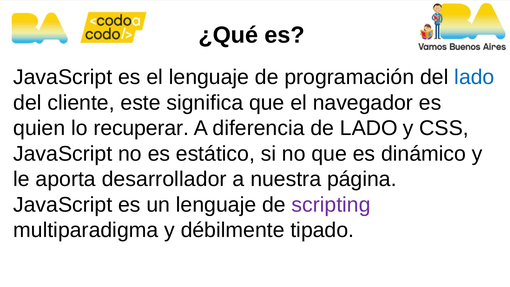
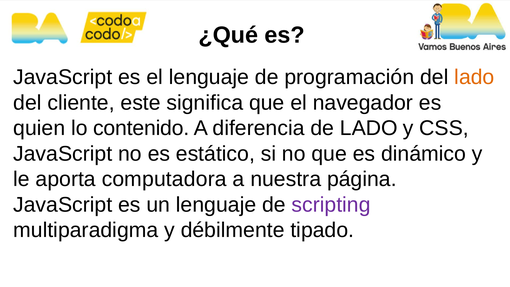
lado colour: blue -> orange (474, 77)
recuperar: recuperar -> contenido (141, 128)
desarrollador: desarrollador -> computadora (164, 179)
